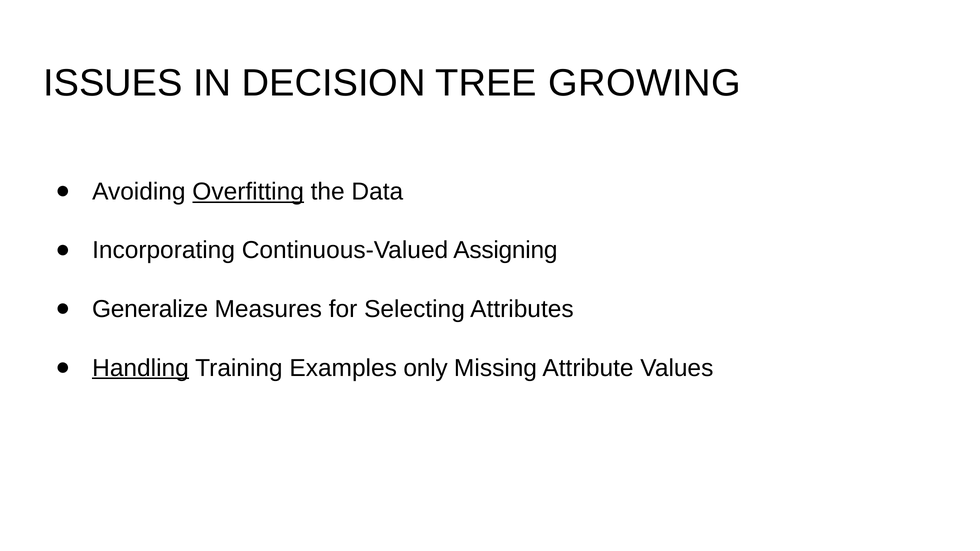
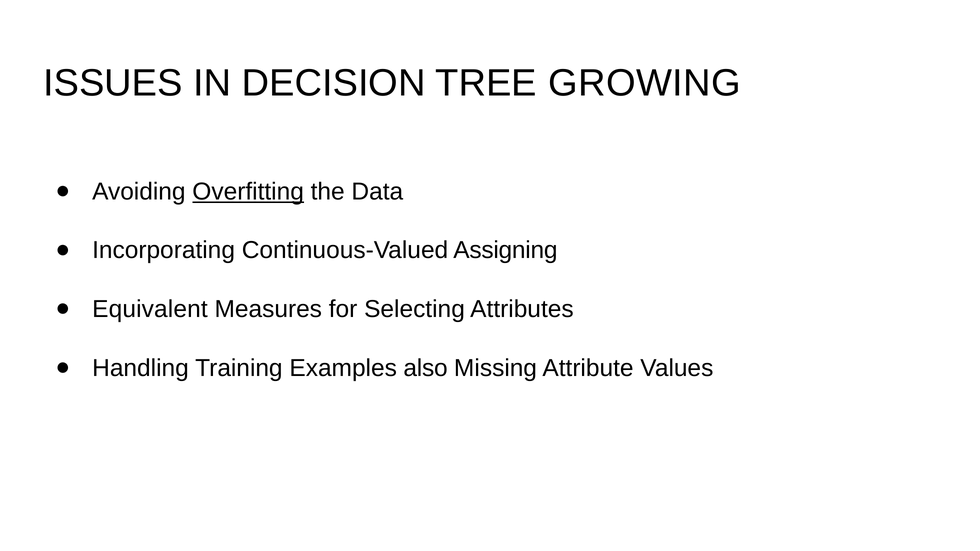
Generalize: Generalize -> Equivalent (150, 309)
Handling underline: present -> none (140, 368)
only: only -> also (426, 368)
